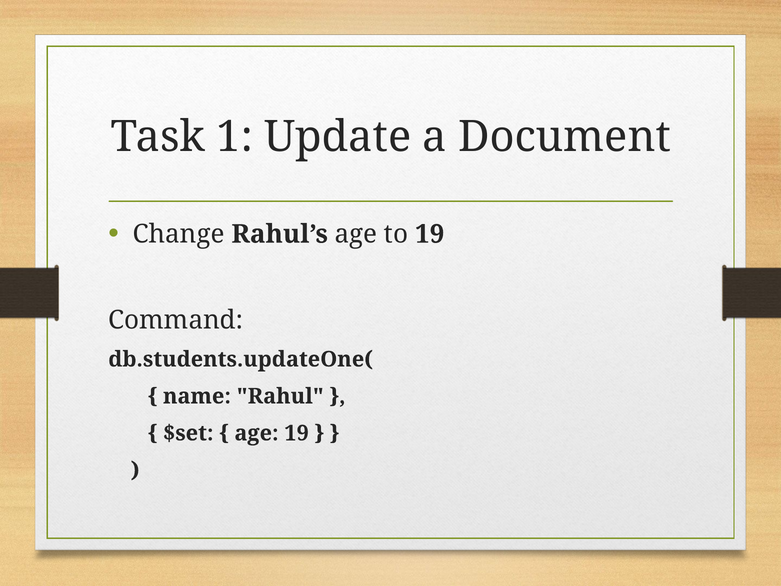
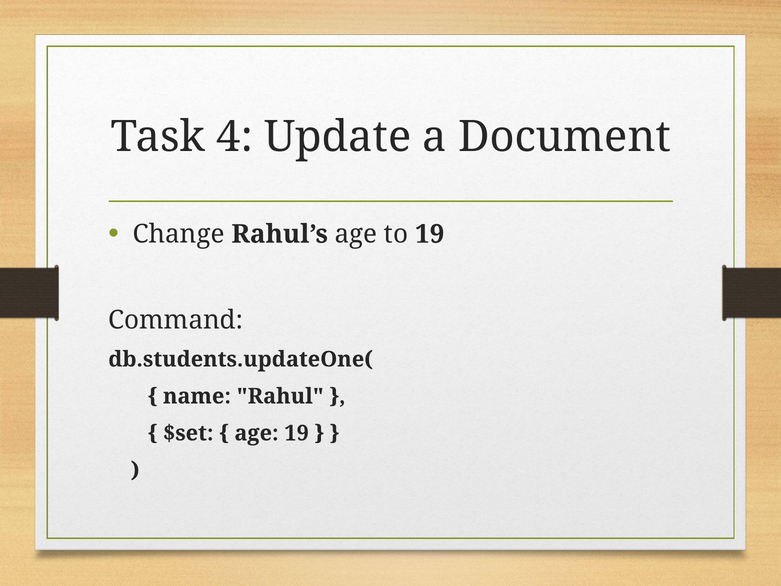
1: 1 -> 4 (235, 137)
